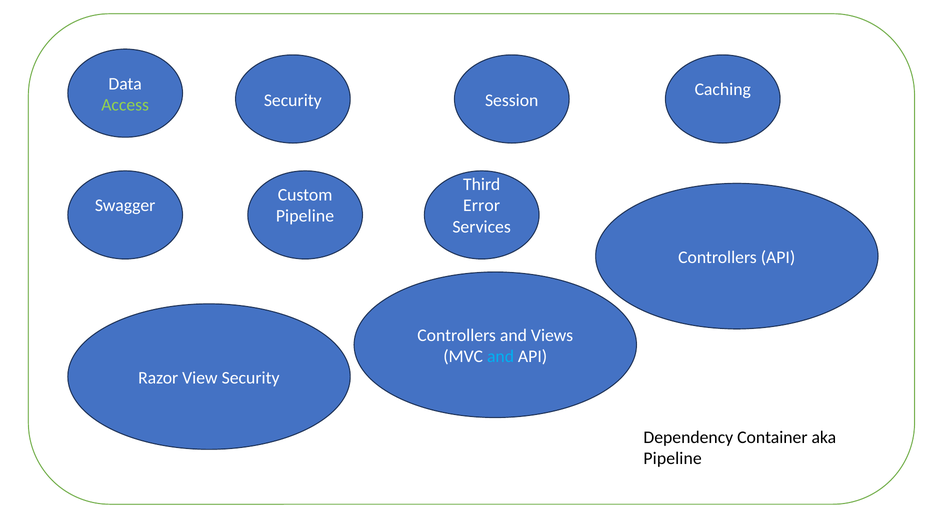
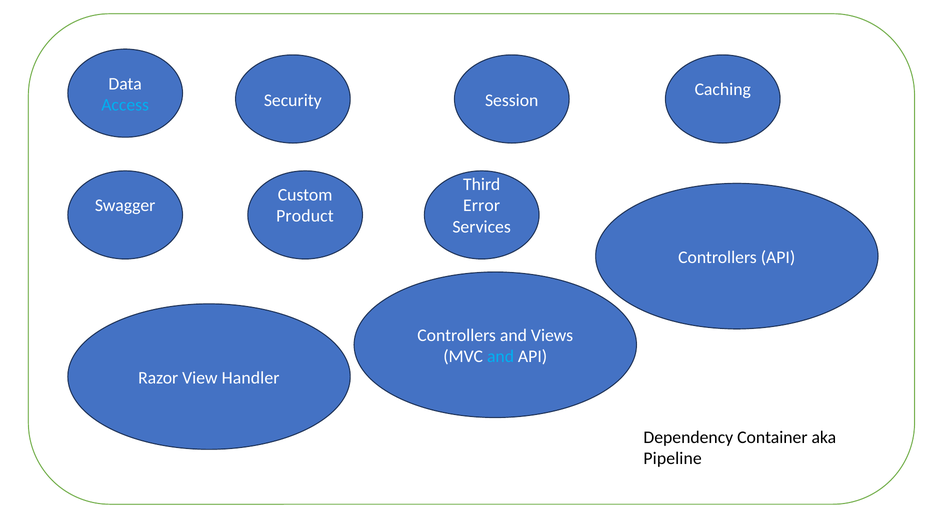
Access colour: light green -> light blue (125, 105)
Pipeline: Pipeline -> Product (305, 216)
View Security: Security -> Handler (251, 377)
